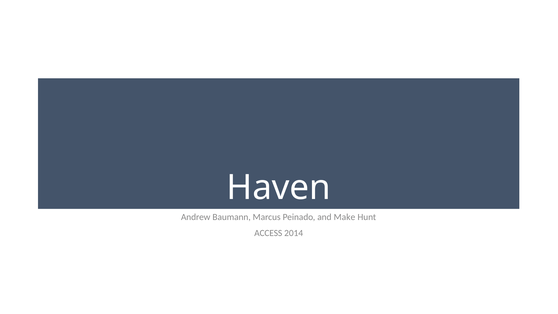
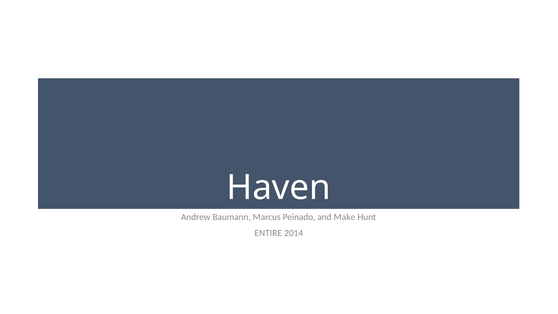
ACCESS: ACCESS -> ENTIRE (268, 233)
